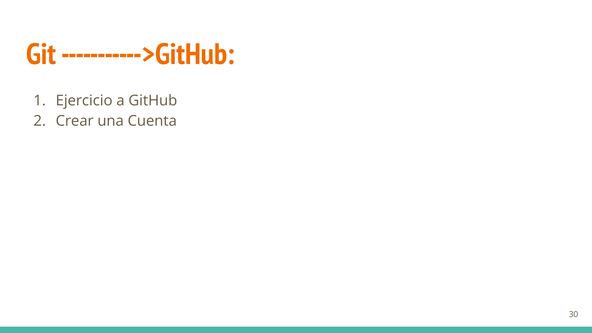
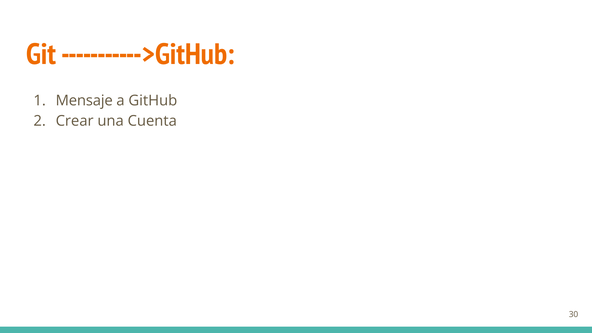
Ejercicio: Ejercicio -> Mensaje (84, 100)
